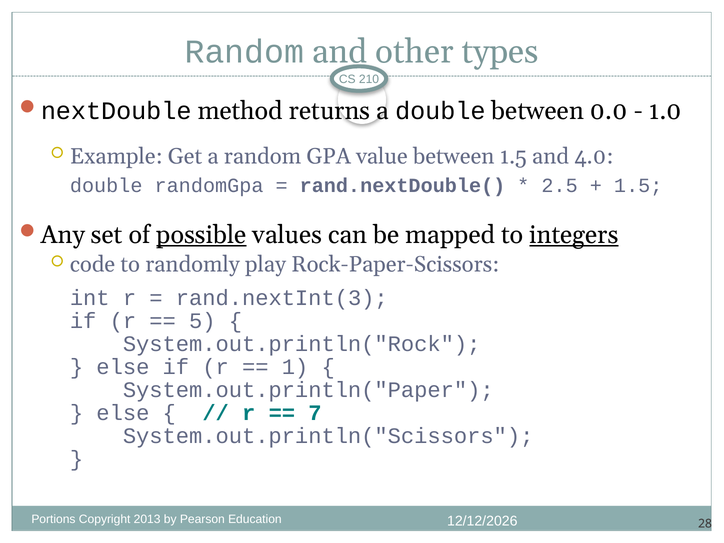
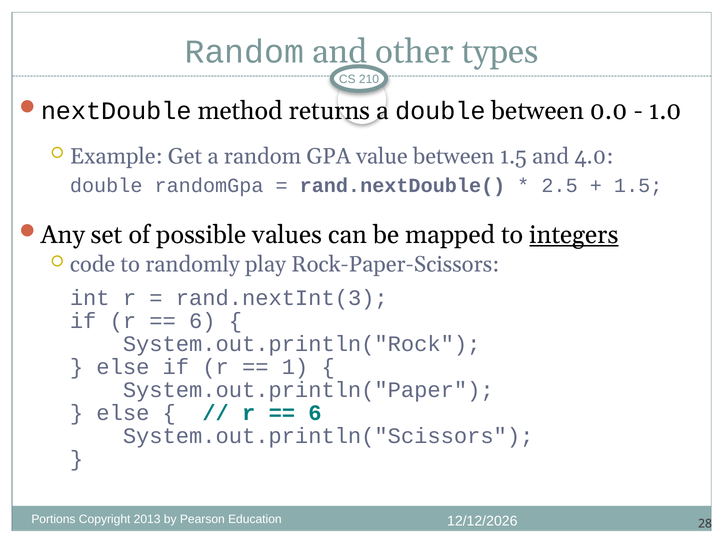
possible underline: present -> none (201, 235)
5: 5 -> 6 (202, 321)
7: 7 -> 6 (315, 413)
